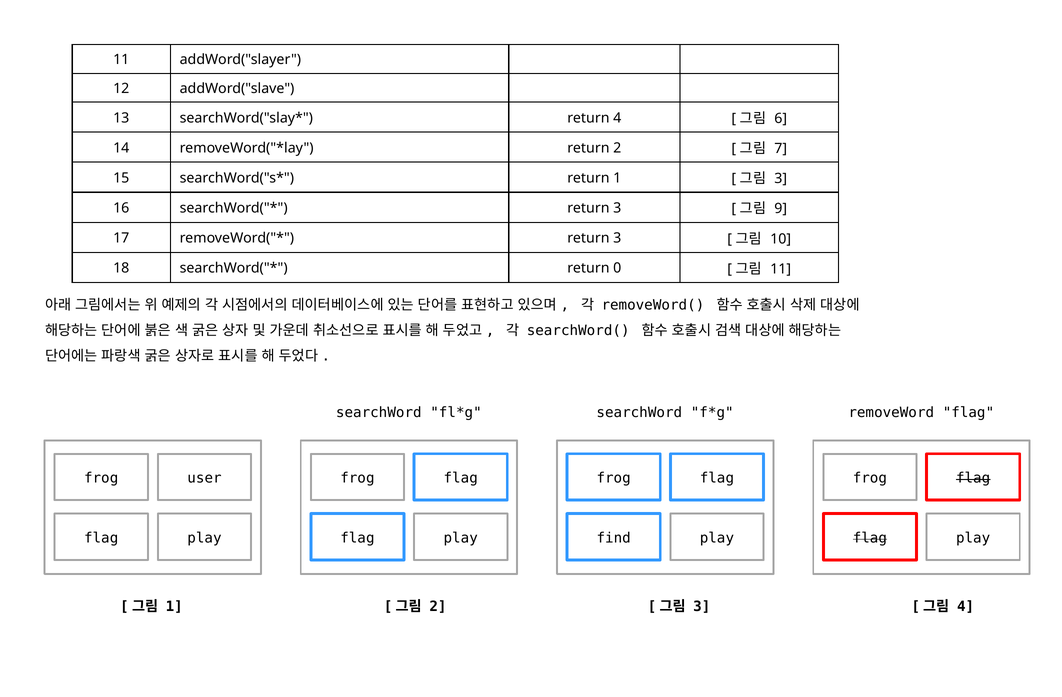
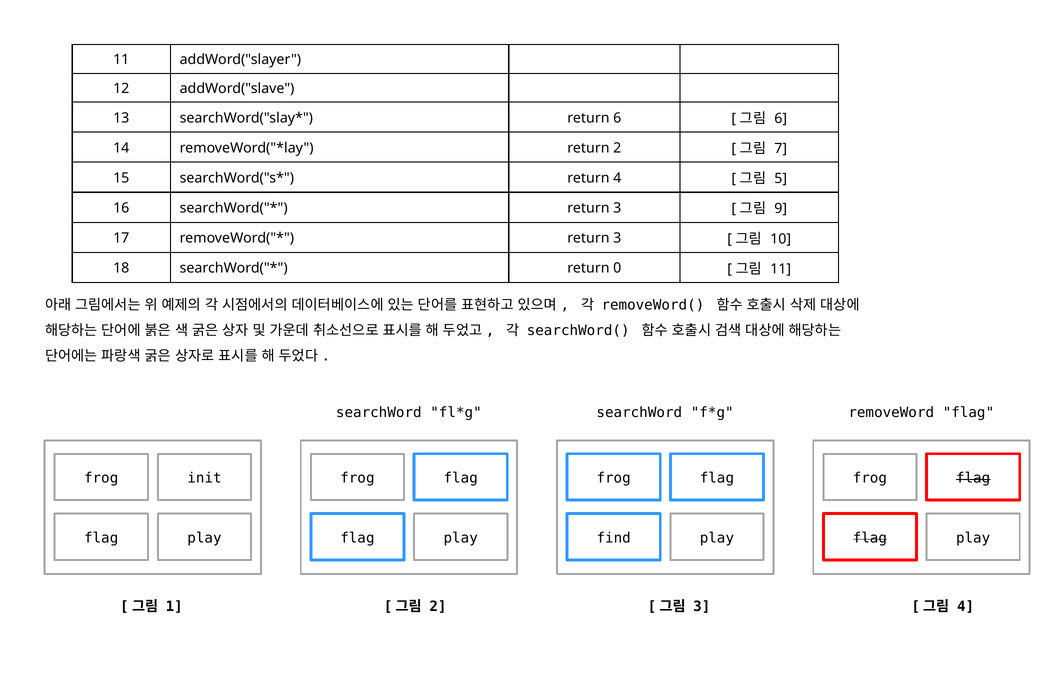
return 4: 4 -> 6 (617, 118)
return 1: 1 -> 4 (617, 178)
3: 3 -> 5 (781, 179)
user: user -> init (204, 478)
